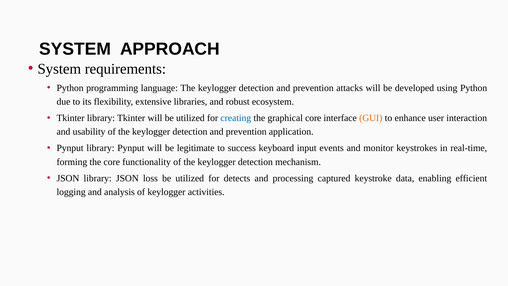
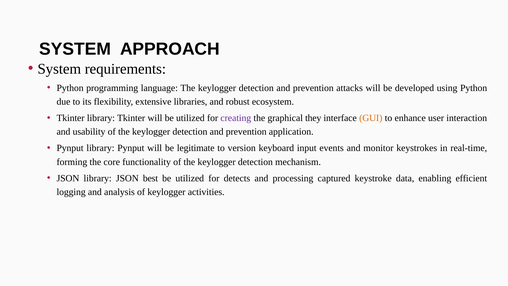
creating colour: blue -> purple (236, 118)
graphical core: core -> they (313, 118)
success: success -> version (242, 148)
loss: loss -> best (150, 178)
